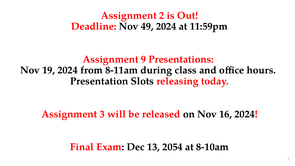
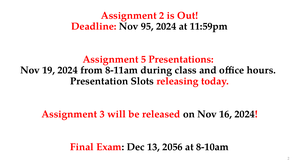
49: 49 -> 95 (147, 26)
9: 9 -> 5 (144, 59)
2054: 2054 -> 2056 (173, 147)
